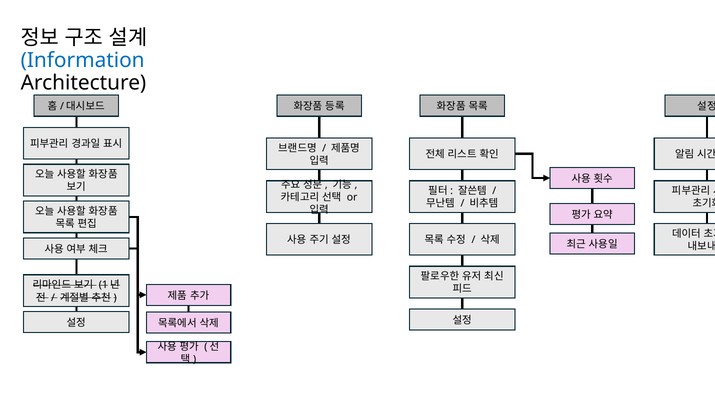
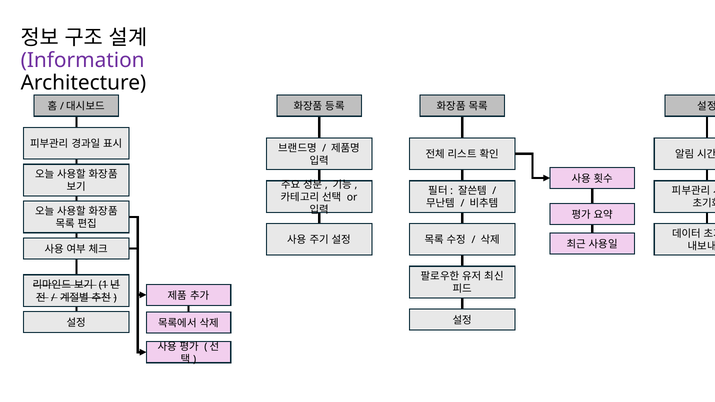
Information colour: blue -> purple (83, 60)
